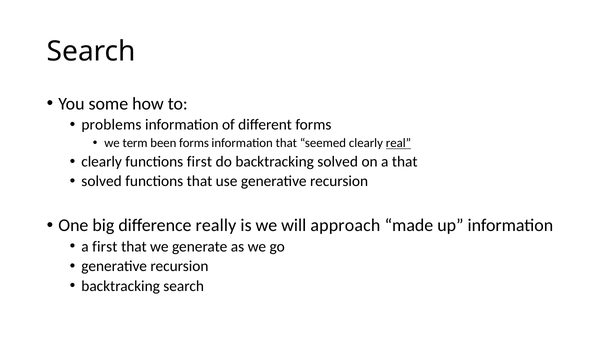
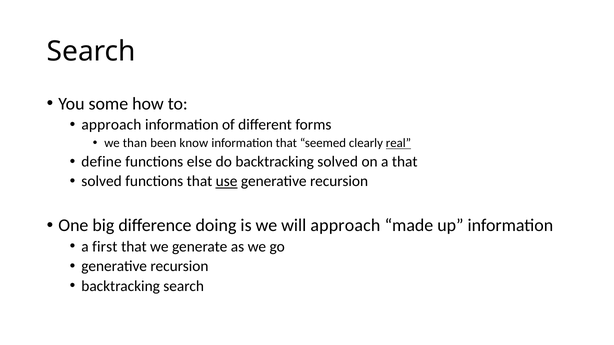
problems: problems -> approach (111, 125)
term: term -> than (135, 143)
been forms: forms -> know (194, 143)
clearly: clearly -> define (101, 162)
functions first: first -> else (199, 162)
use underline: none -> present (227, 182)
really: really -> doing (216, 226)
